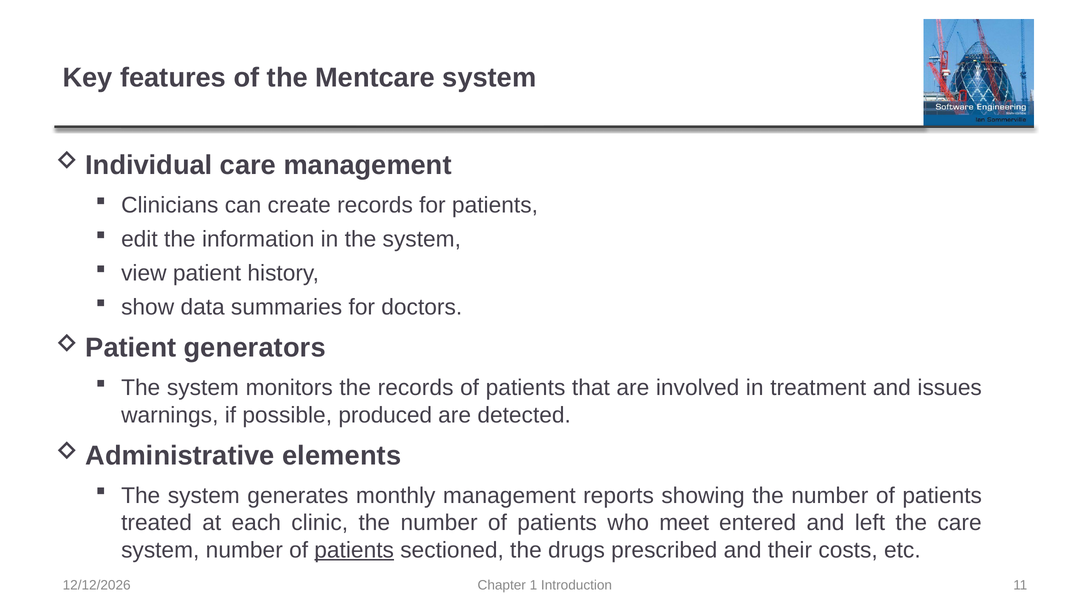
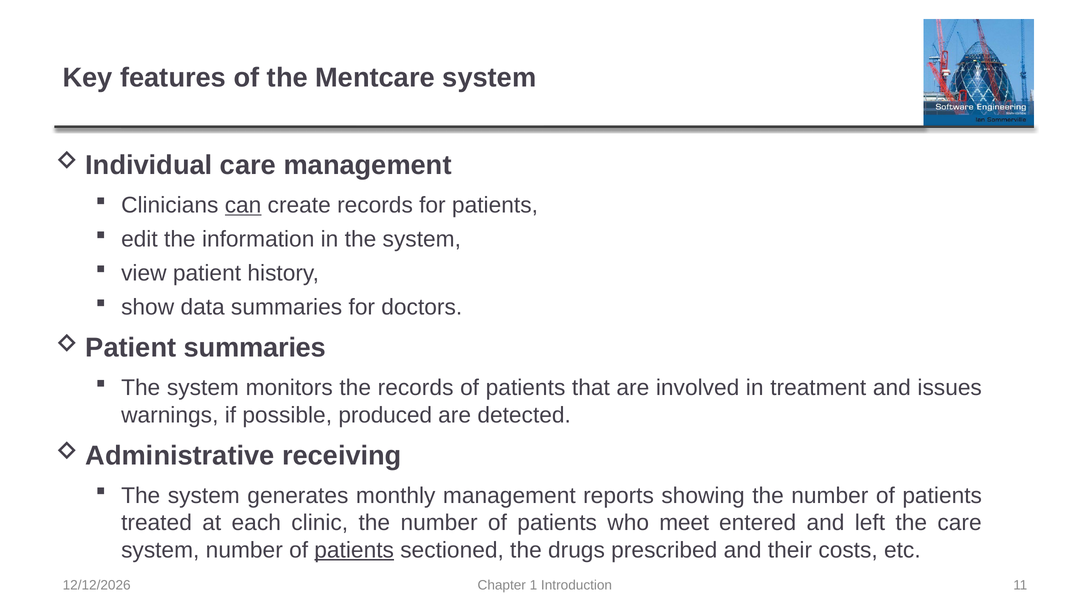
can underline: none -> present (243, 205)
generators: generators -> summaries (255, 348)
elements: elements -> receiving (342, 456)
